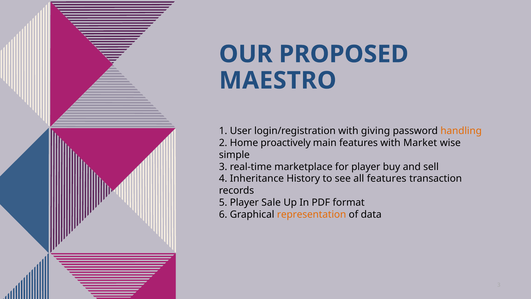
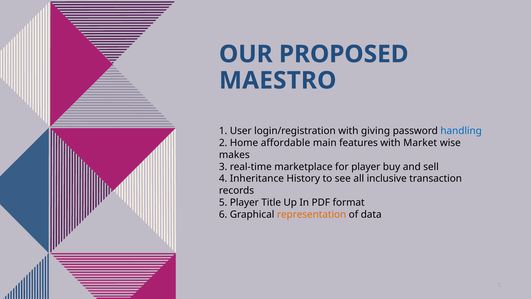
handling colour: orange -> blue (461, 131)
proactively: proactively -> affordable (286, 143)
simple: simple -> makes (234, 155)
all features: features -> inclusive (387, 178)
Sale: Sale -> Title (271, 202)
